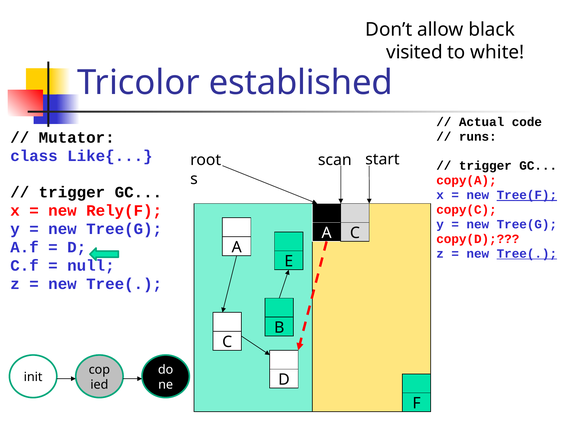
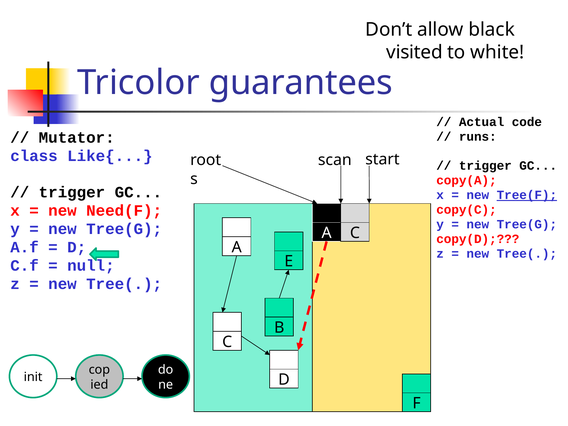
established: established -> guarantees (301, 83)
Rely(F: Rely(F -> Need(F (124, 211)
Tree( underline: present -> none (527, 254)
